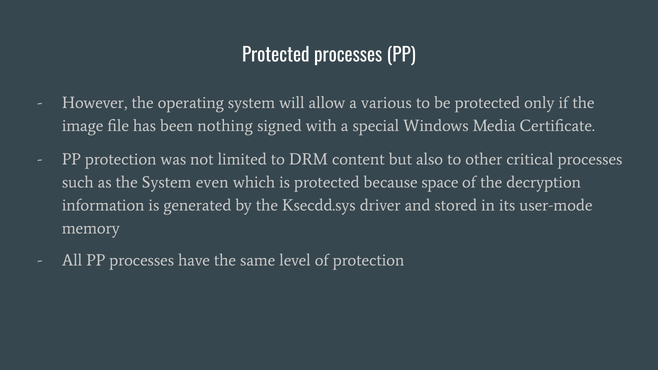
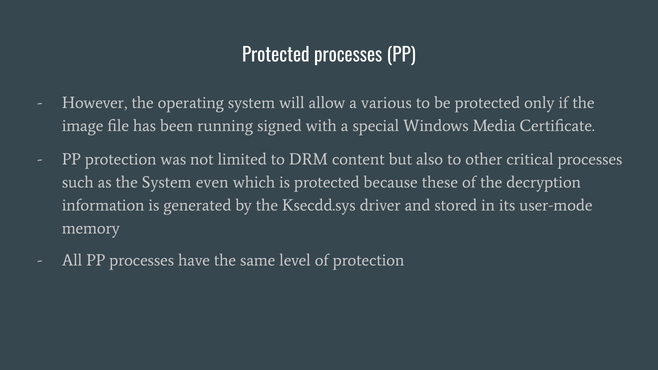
nothing: nothing -> running (225, 126)
space: space -> these (440, 182)
